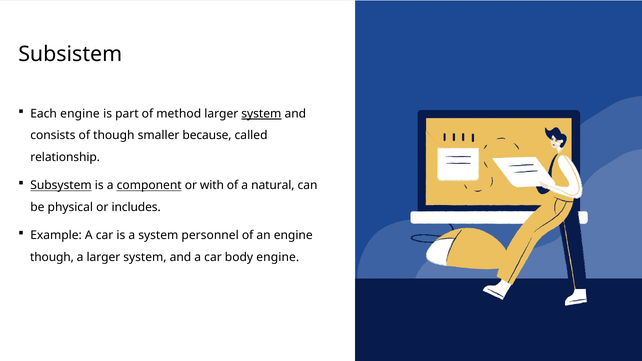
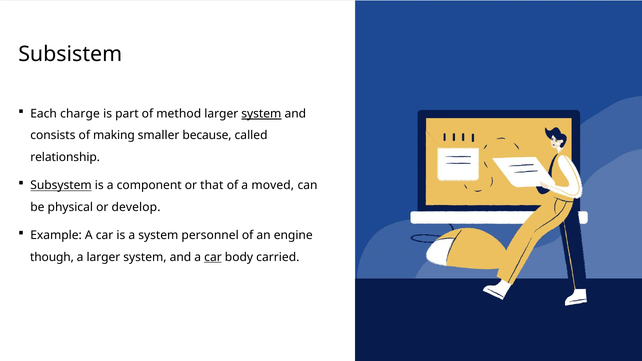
Each engine: engine -> charge (80, 114)
of though: though -> making (114, 135)
component underline: present -> none (149, 186)
with: with -> that (212, 186)
natural: natural -> moved (273, 186)
includes: includes -> develop (136, 207)
car underline: none -> present (213, 257)
body engine: engine -> carried (278, 257)
